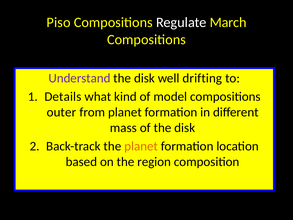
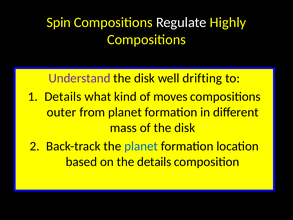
Piso: Piso -> Spin (59, 22)
March: March -> Highly (228, 22)
model: model -> moves (170, 96)
planet colour: orange -> blue (141, 146)
the region: region -> details (154, 162)
